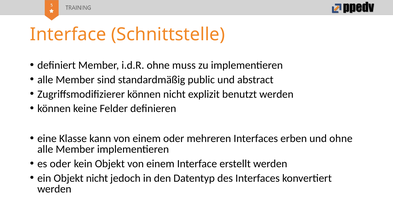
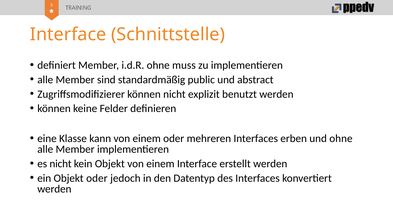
es oder: oder -> nicht (61, 164)
Objekt nicht: nicht -> oder (97, 178)
